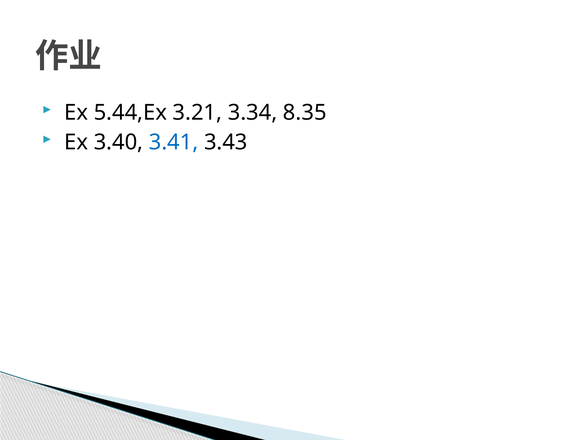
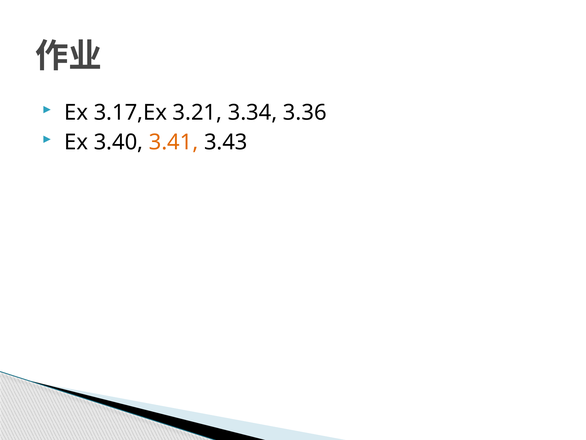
5.44,Ex: 5.44,Ex -> 3.17,Ex (130, 113)
8.35: 8.35 -> 3.36 (305, 113)
3.41 colour: blue -> orange (174, 142)
